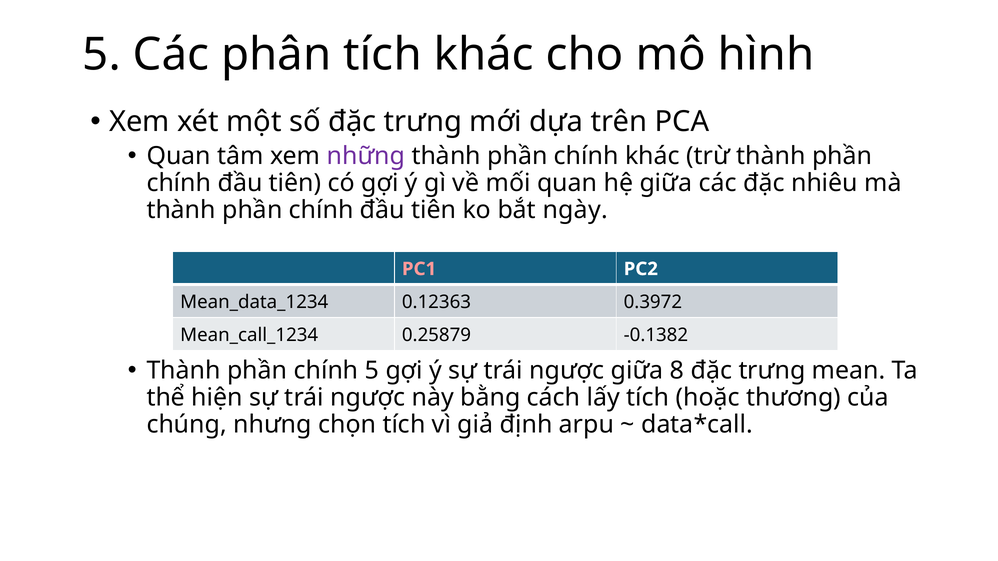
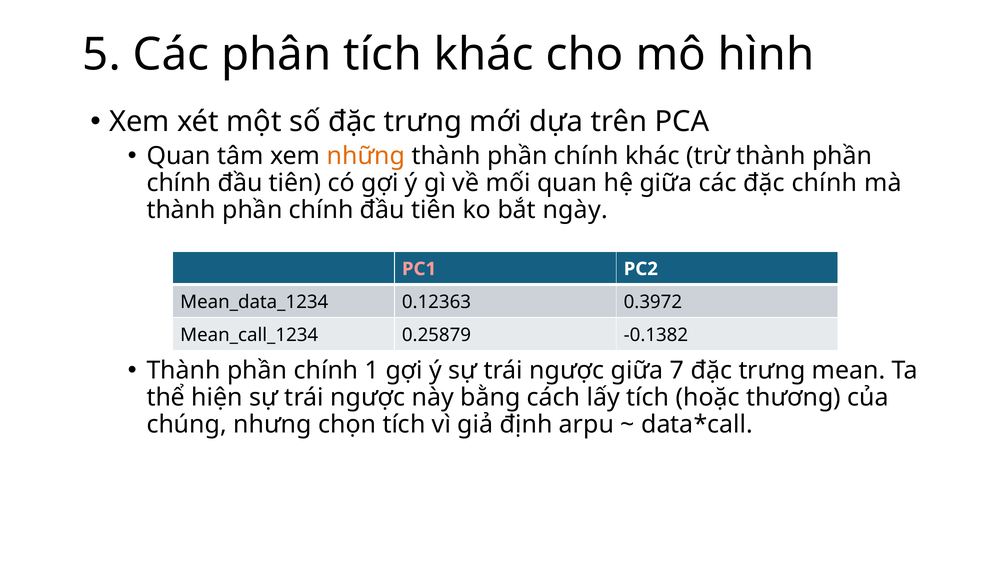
những colour: purple -> orange (366, 156)
đặc nhiêu: nhiêu -> chính (824, 183)
chính 5: 5 -> 1 (372, 371)
8: 8 -> 7 (677, 371)
